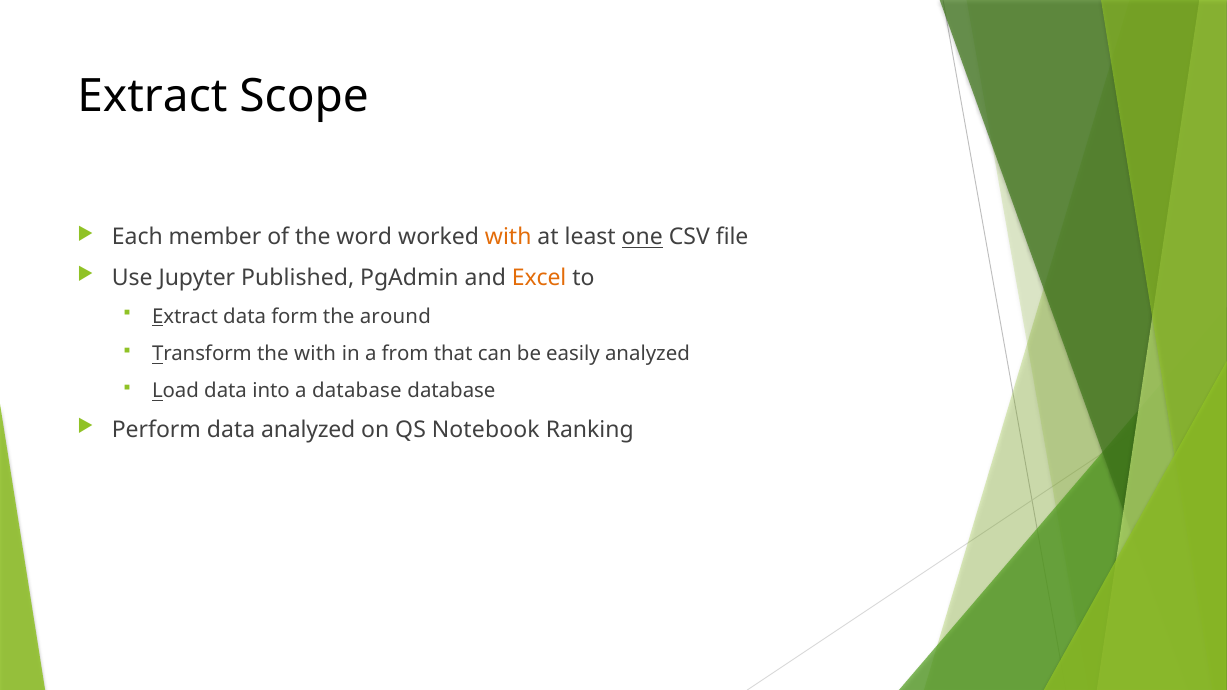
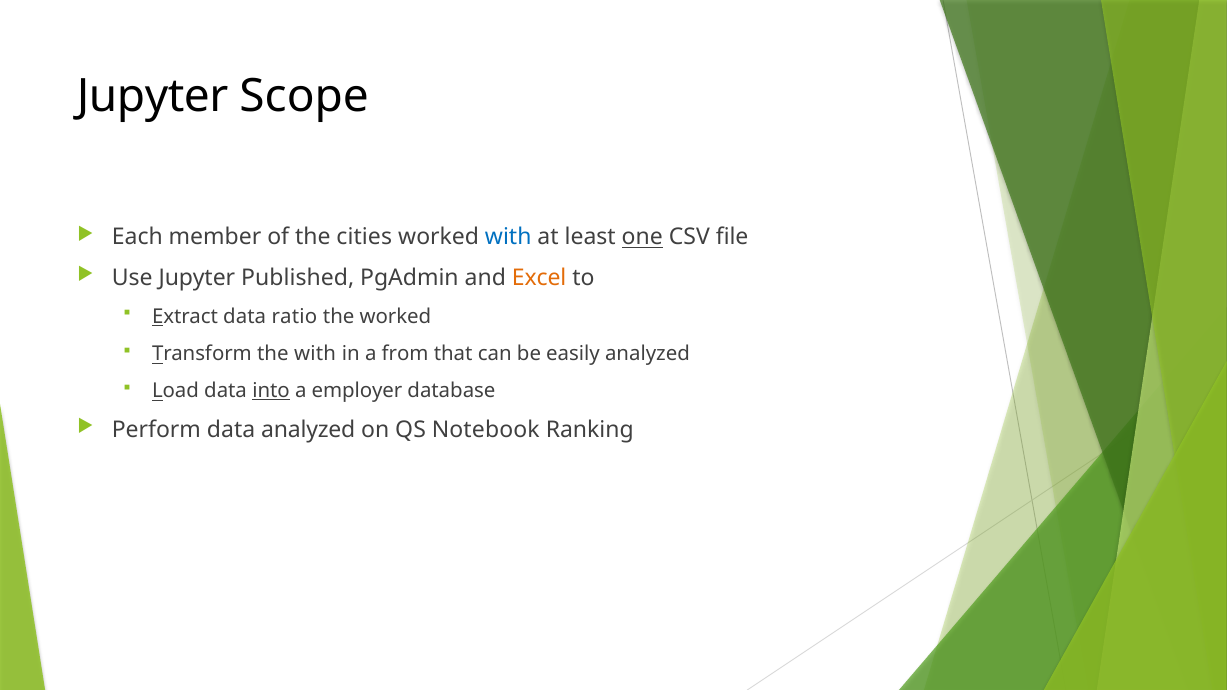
Extract: Extract -> Jupyter (153, 97)
word: word -> cities (364, 237)
with colour: orange -> blue (508, 237)
form: form -> ratio (294, 317)
the around: around -> worked (395, 317)
into underline: none -> present (271, 391)
a database: database -> employer (357, 391)
